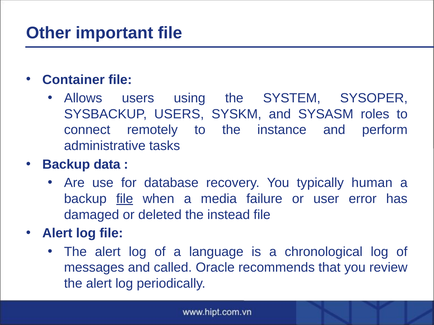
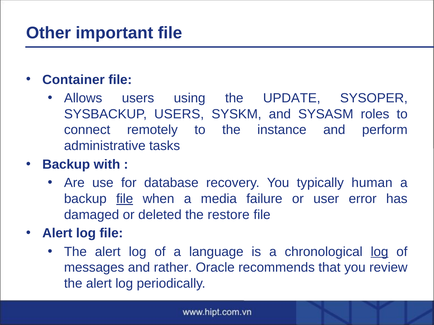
SYSTEM: SYSTEM -> UPDATE (292, 98)
data: data -> with (107, 165)
instead: instead -> restore (229, 215)
log underline: none -> present (380, 252)
called: called -> rather (173, 268)
